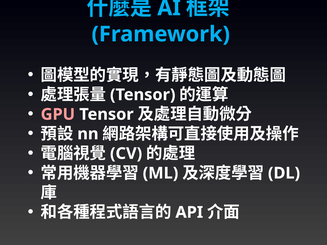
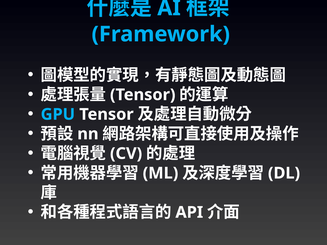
GPU colour: pink -> light blue (58, 114)
